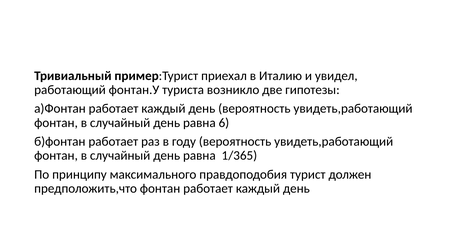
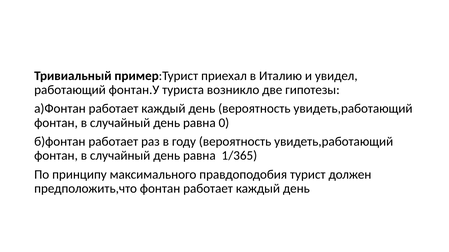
6: 6 -> 0 (224, 123)
